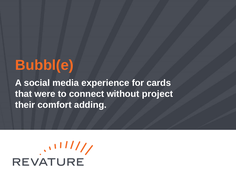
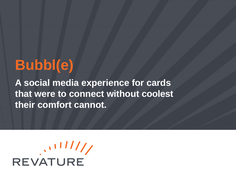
project: project -> coolest (158, 94)
adding: adding -> cannot (90, 105)
